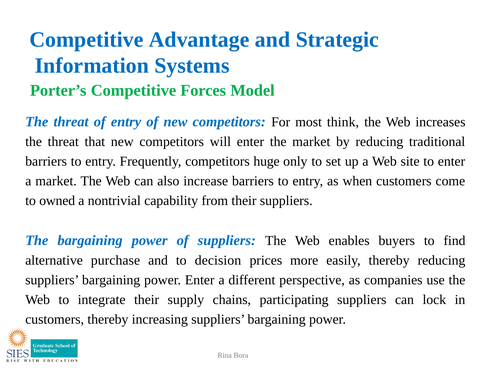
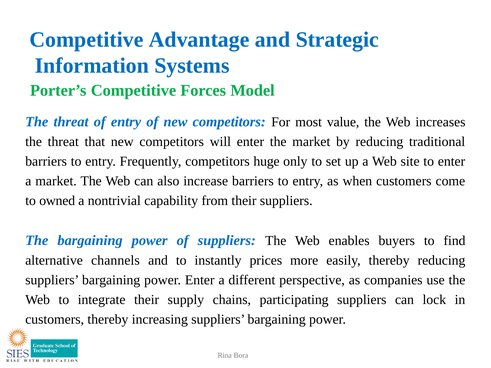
think: think -> value (343, 122)
purchase: purchase -> channels (115, 261)
decision: decision -> instantly (218, 261)
